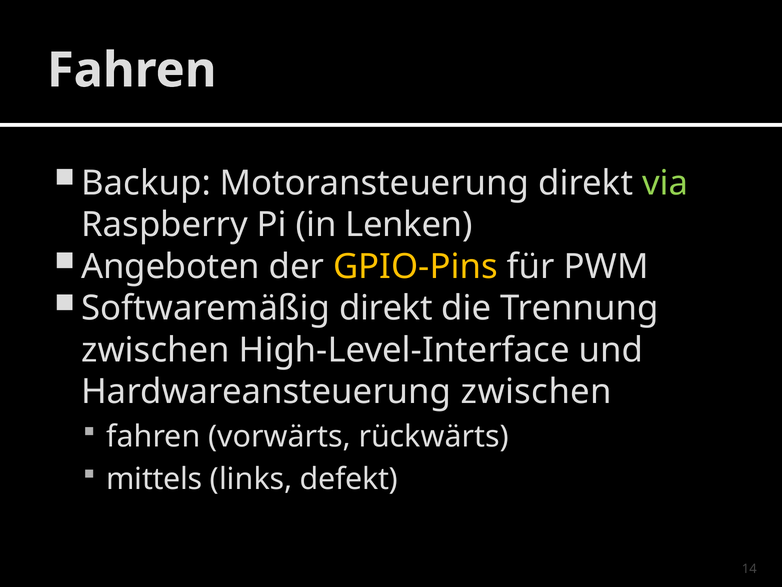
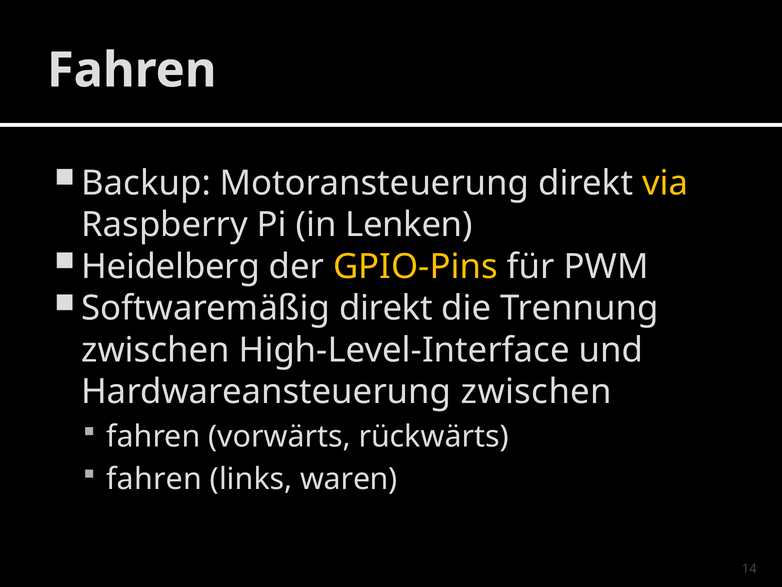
via colour: light green -> yellow (665, 183)
Angeboten: Angeboten -> Heidelberg (171, 266)
mittels: mittels -> fahren (154, 479)
defekt: defekt -> waren (349, 479)
